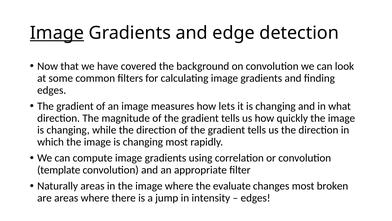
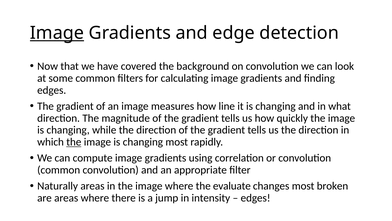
lets: lets -> line (227, 106)
the underline: none -> present (74, 142)
template: template -> common (59, 170)
